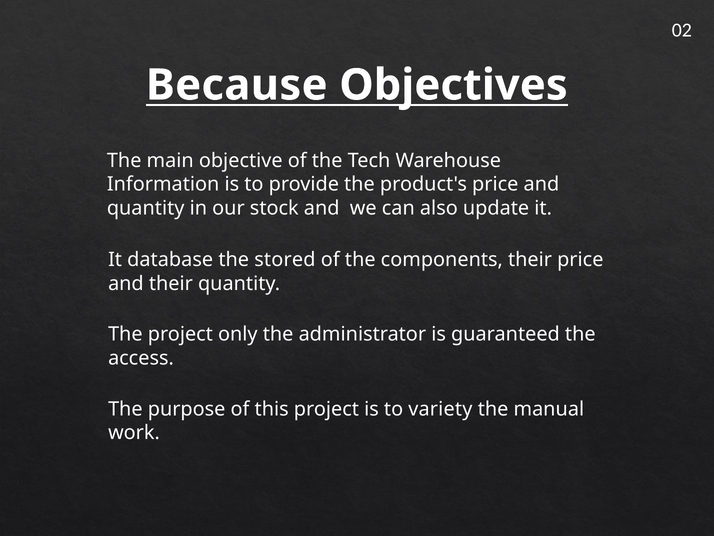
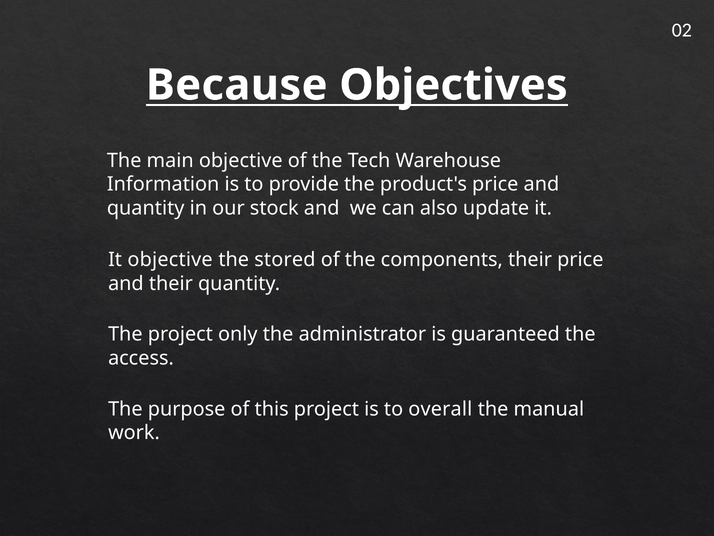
It database: database -> objective (170, 259)
variety: variety -> overall (440, 409)
